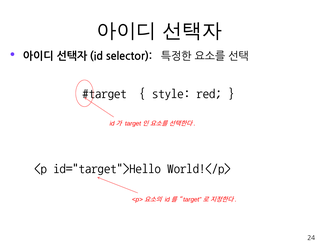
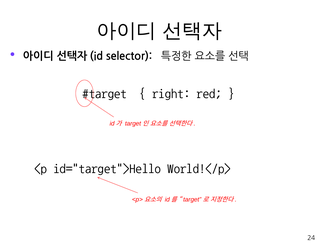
style: style -> right (171, 93)
